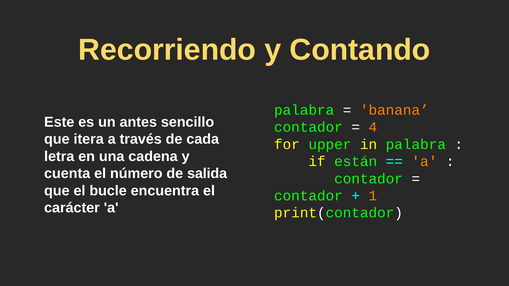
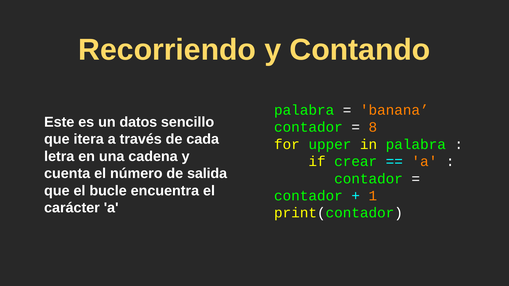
antes: antes -> datos (138, 122)
4: 4 -> 8 (373, 127)
están: están -> crear (356, 162)
